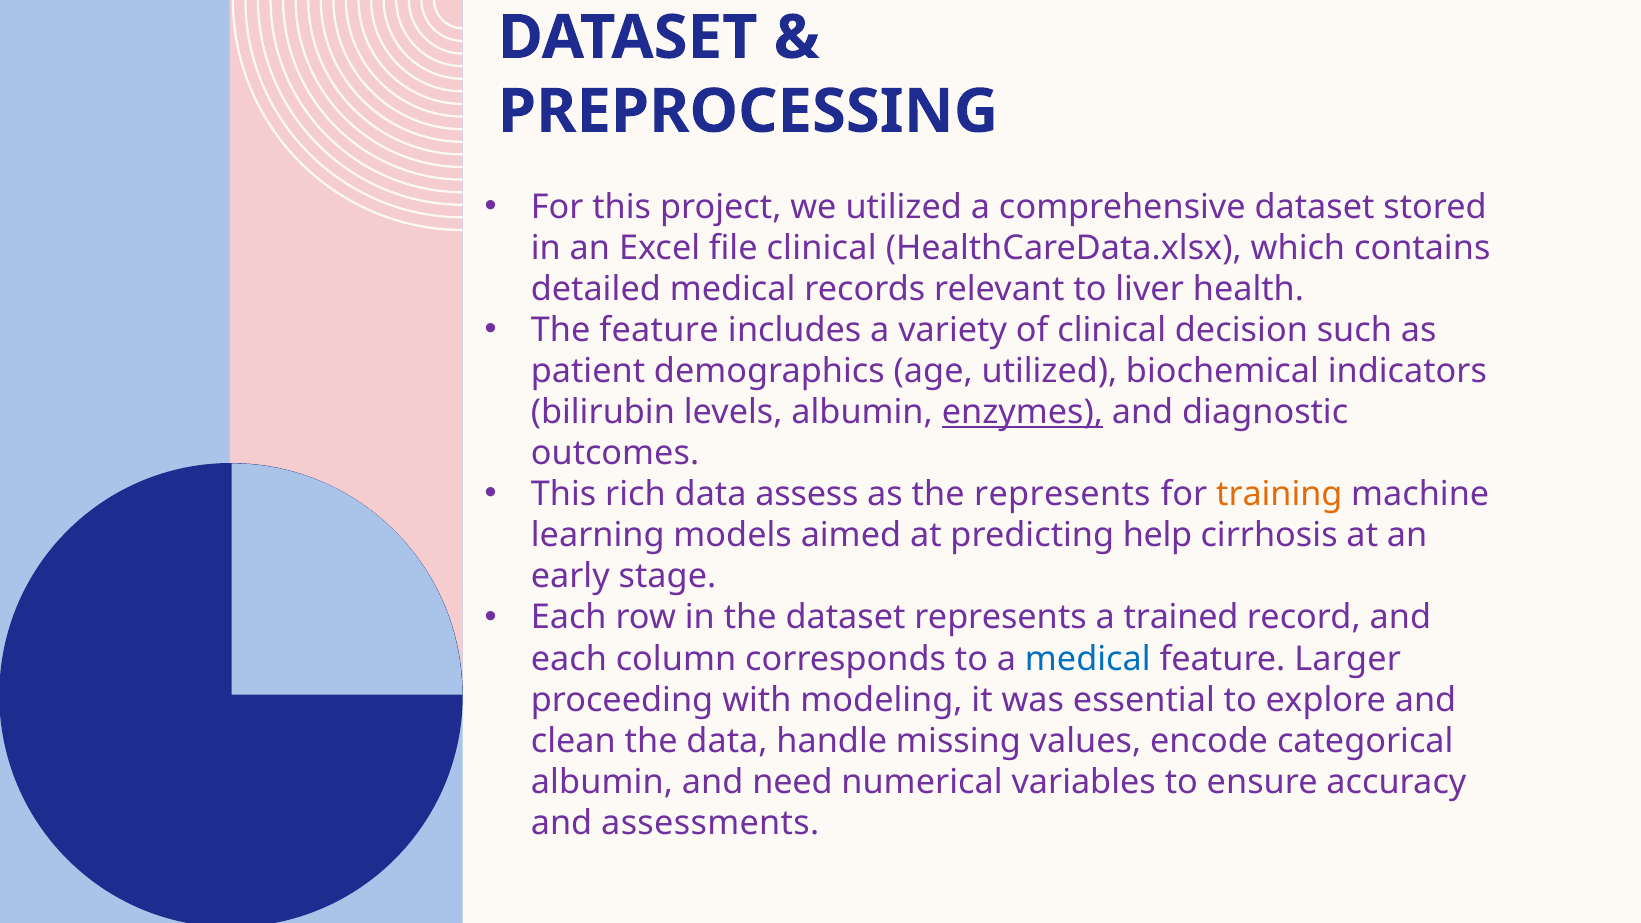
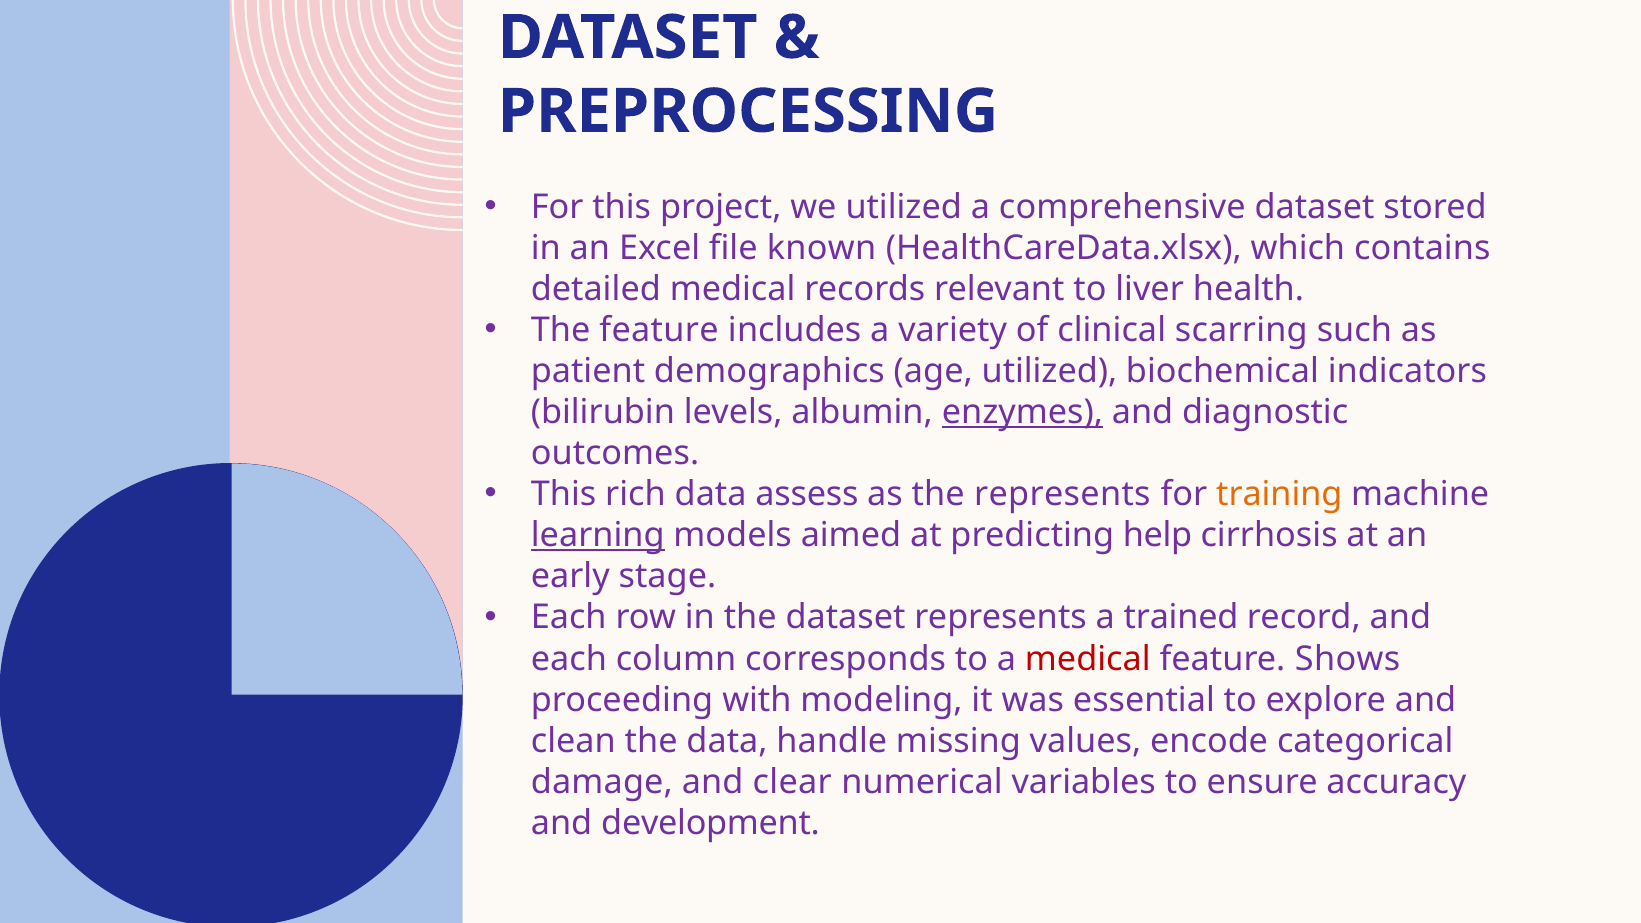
file clinical: clinical -> known (822, 248)
decision: decision -> scarring (1241, 330)
learning underline: none -> present (598, 536)
medical colour: blue -> red (1088, 659)
Larger: Larger -> Shows (1348, 659)
albumin: albumin -> damage (602, 782)
need: need -> clear (792, 782)
assessments: assessments -> development (711, 823)
